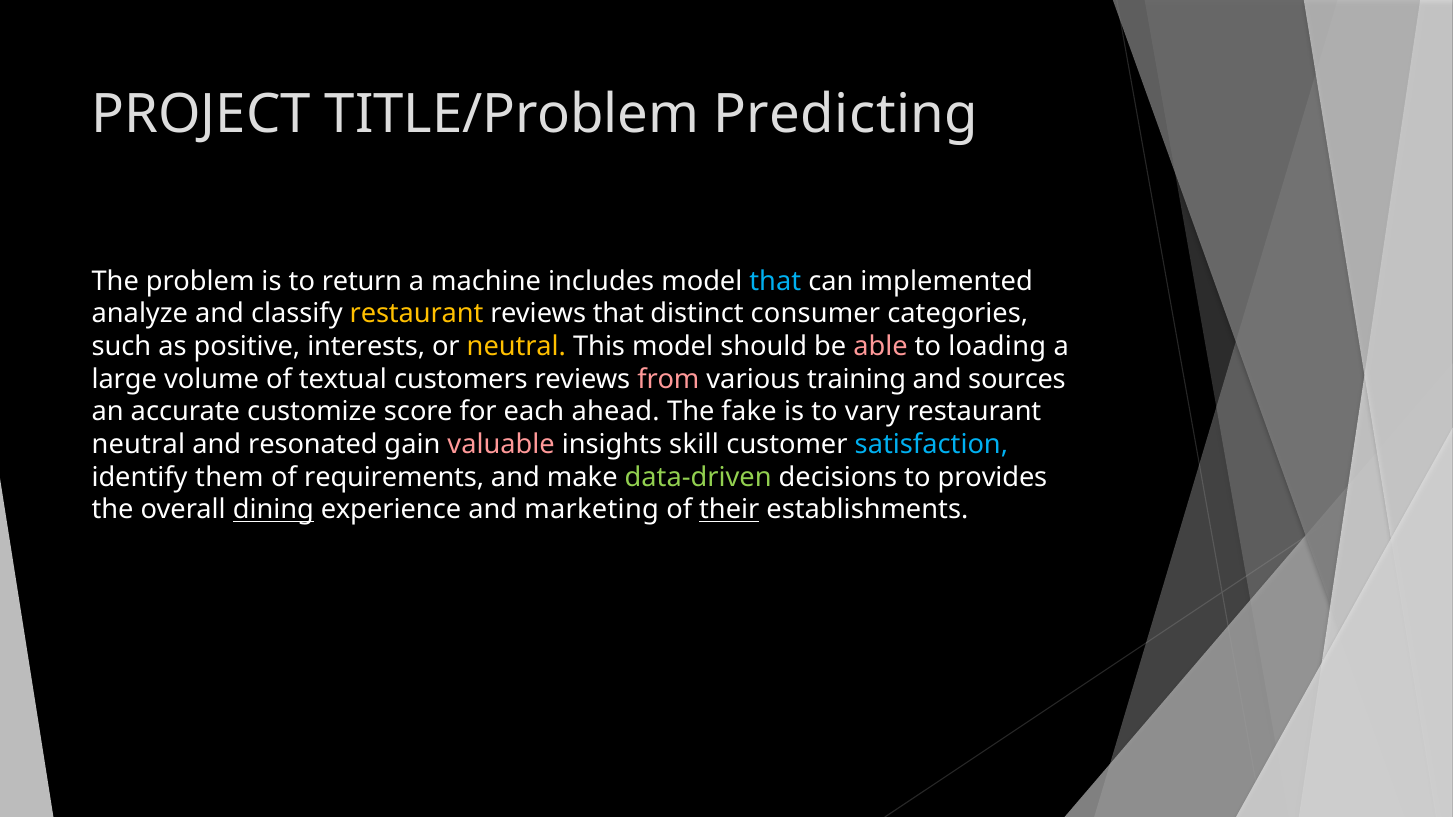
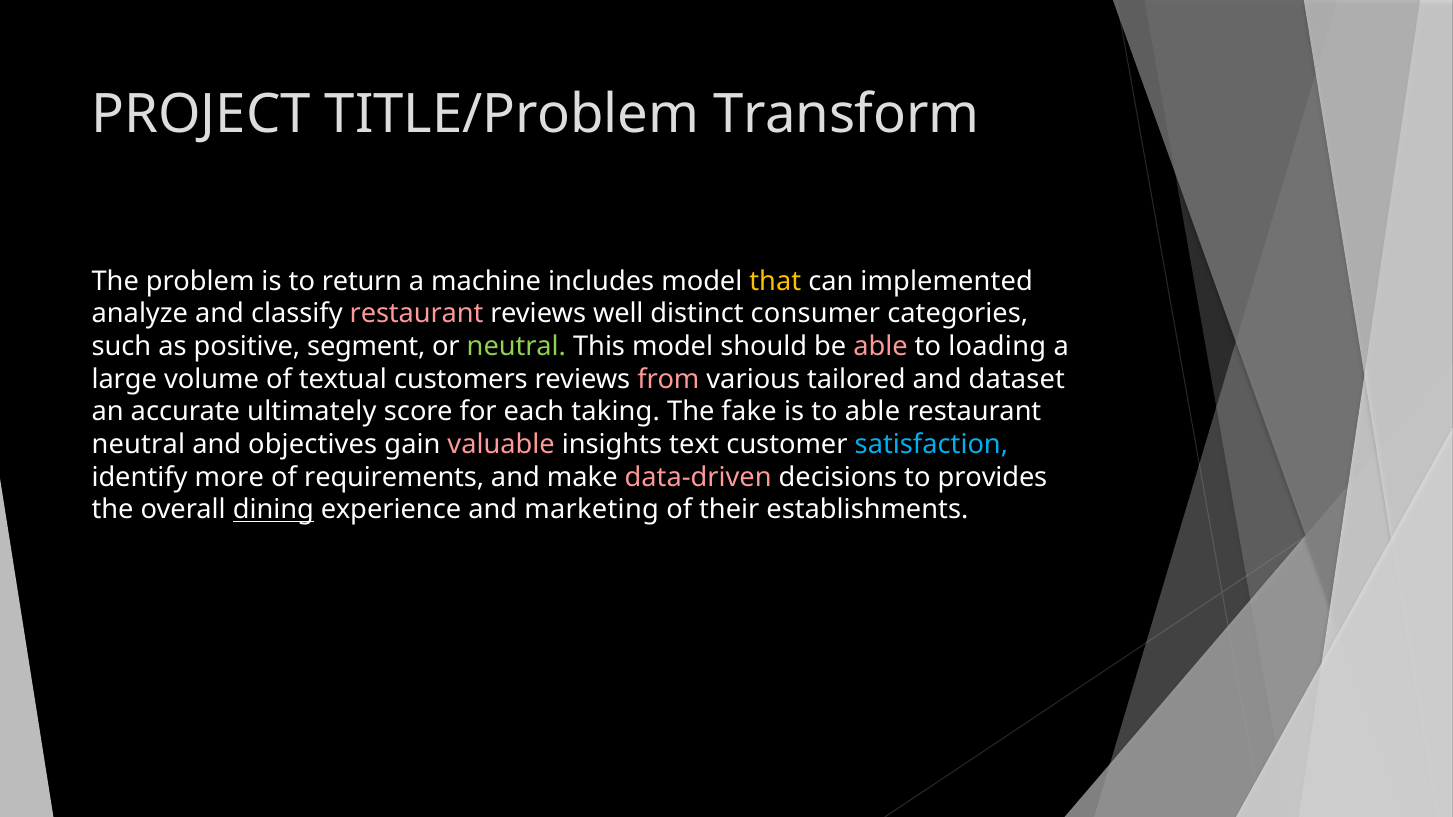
Predicting: Predicting -> Transform (846, 115)
that colour: light blue -> yellow (775, 281)
restaurant colour: yellow -> pink (417, 314)
reviews that: that -> well (618, 314)
interests: interests -> segment (366, 347)
neutral colour: yellow -> light green (516, 347)
training: training -> tailored (856, 379)
sources: sources -> dataset (1017, 379)
customize: customize -> ultimately (312, 412)
ahead: ahead -> taking (616, 412)
to vary: vary -> able (873, 412)
resonated: resonated -> objectives (313, 445)
skill: skill -> text (694, 445)
them: them -> more (229, 477)
data-driven colour: light green -> pink (698, 477)
their underline: present -> none (729, 510)
